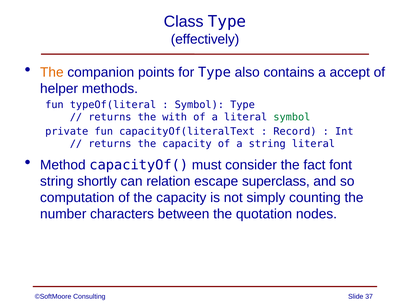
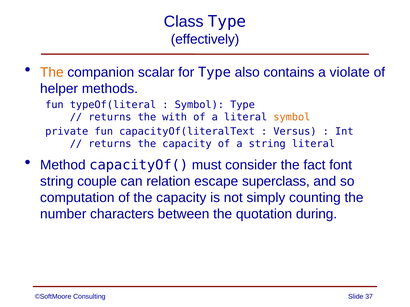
points: points -> scalar (156, 72)
accept: accept -> violate (350, 72)
symbol colour: green -> orange (292, 117)
Record: Record -> Versus (295, 132)
shortly: shortly -> couple (97, 182)
nodes: nodes -> during (317, 214)
